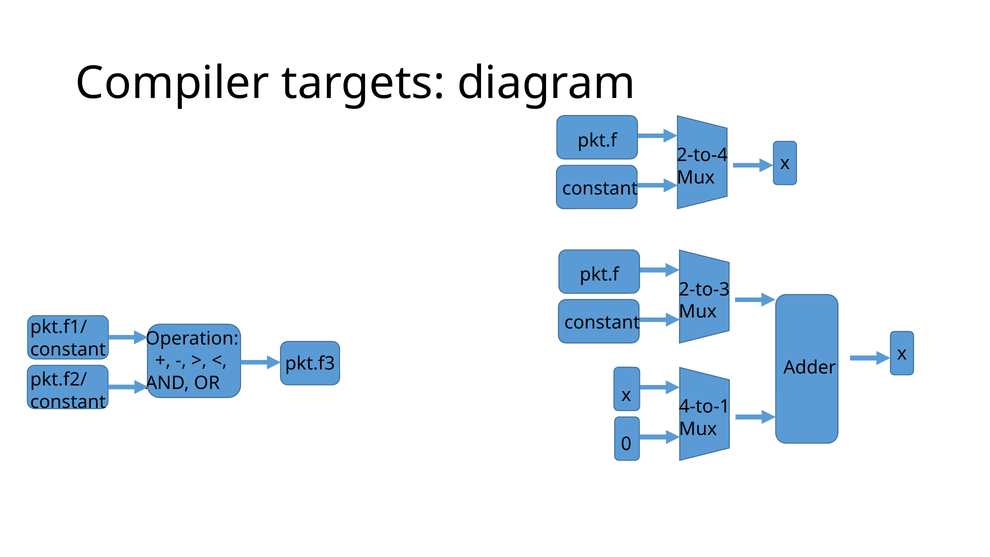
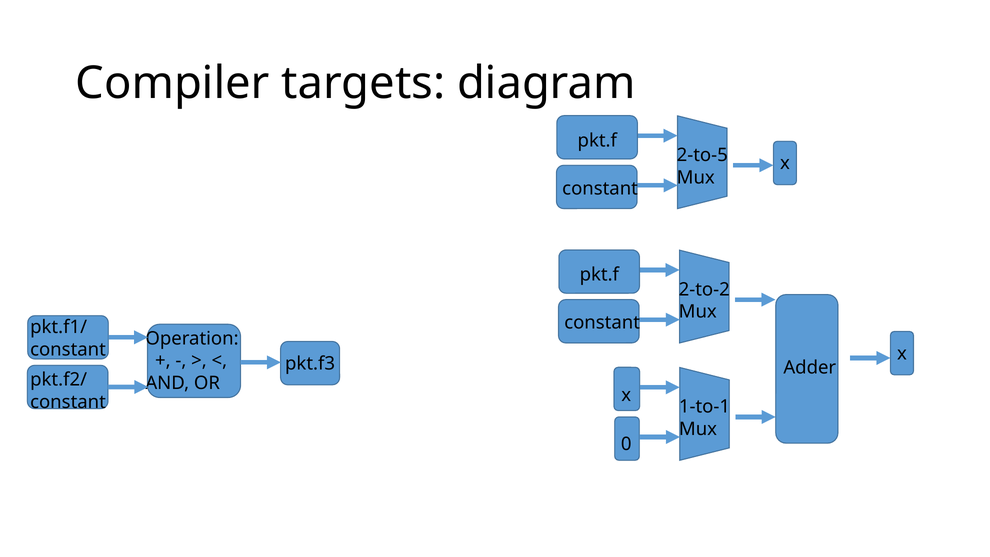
2-to-4: 2-to-4 -> 2-to-5 (702, 155)
2-to-3: 2-to-3 -> 2-to-2 (704, 289)
4-to-1: 4-to-1 -> 1-to-1 (704, 407)
